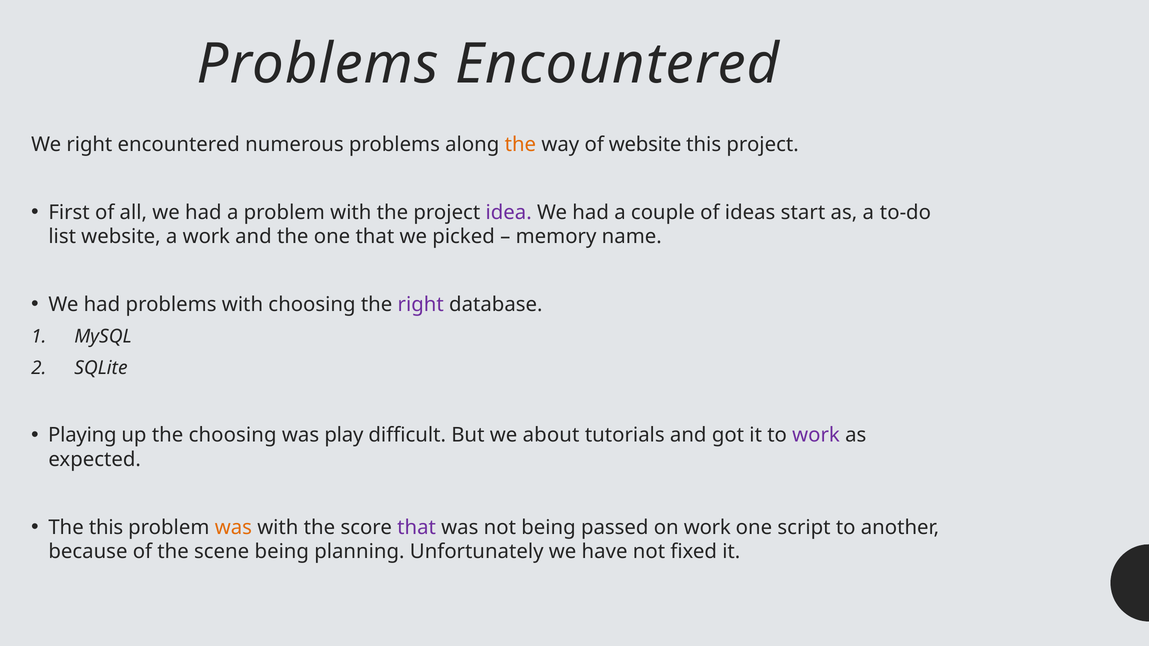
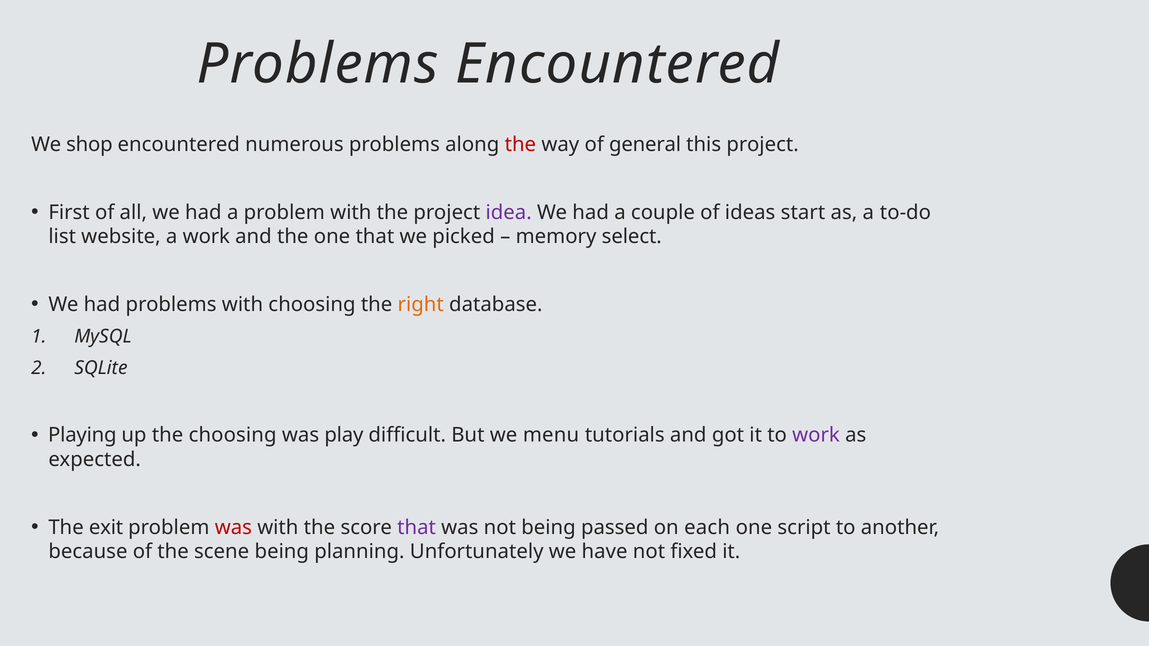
We right: right -> shop (89, 144)
the colour: orange -> red (520, 144)
of website: website -> general (645, 144)
name: name -> select (632, 237)
right colour: purple -> orange (421, 305)
about: about -> menu (551, 435)
The this: this -> exit (106, 528)
was colour: orange -> red (233, 528)
on work: work -> each (707, 528)
